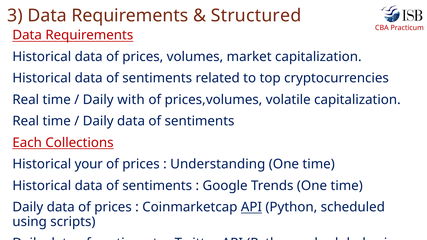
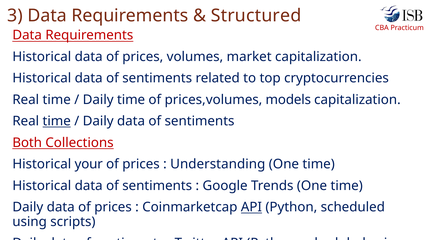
Daily with: with -> time (131, 100)
volatile: volatile -> models (288, 100)
time underline: none -> present (57, 121)
Each: Each -> Both (27, 143)
